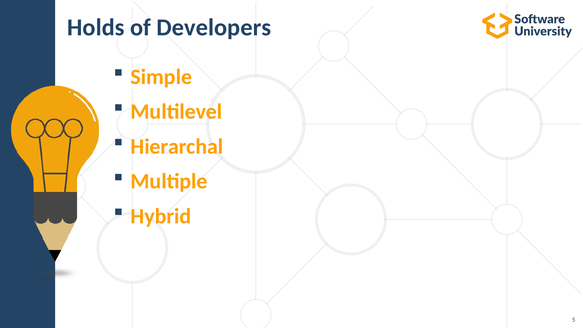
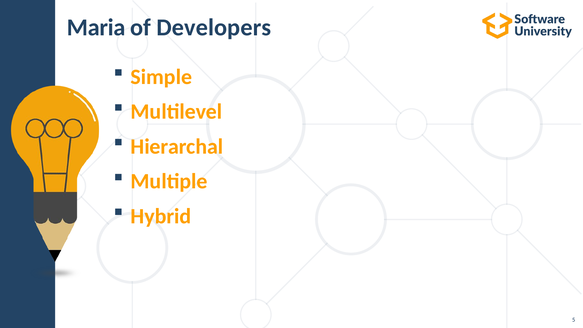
Holds: Holds -> Maria (96, 28)
